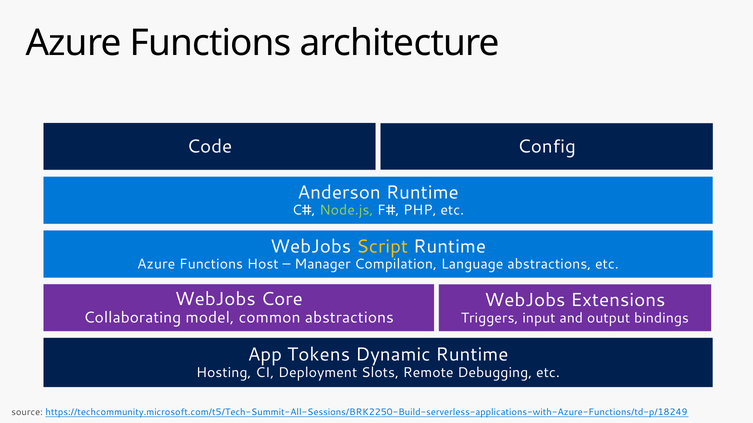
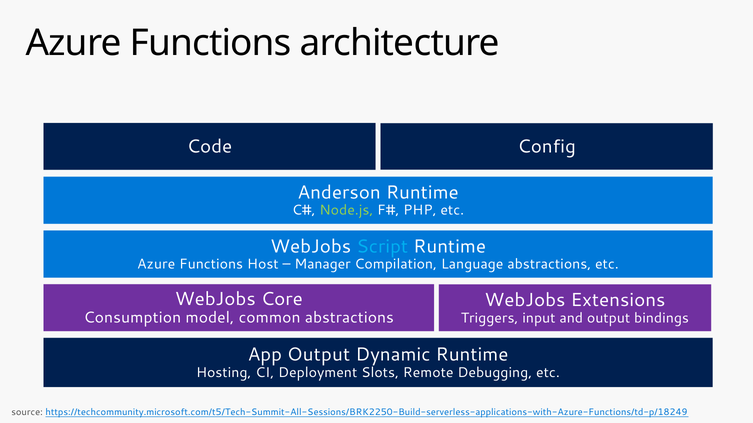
Script colour: yellow -> light blue (382, 247)
Collaborating: Collaborating -> Consumption (132, 318)
App Tokens: Tokens -> Output (319, 355)
